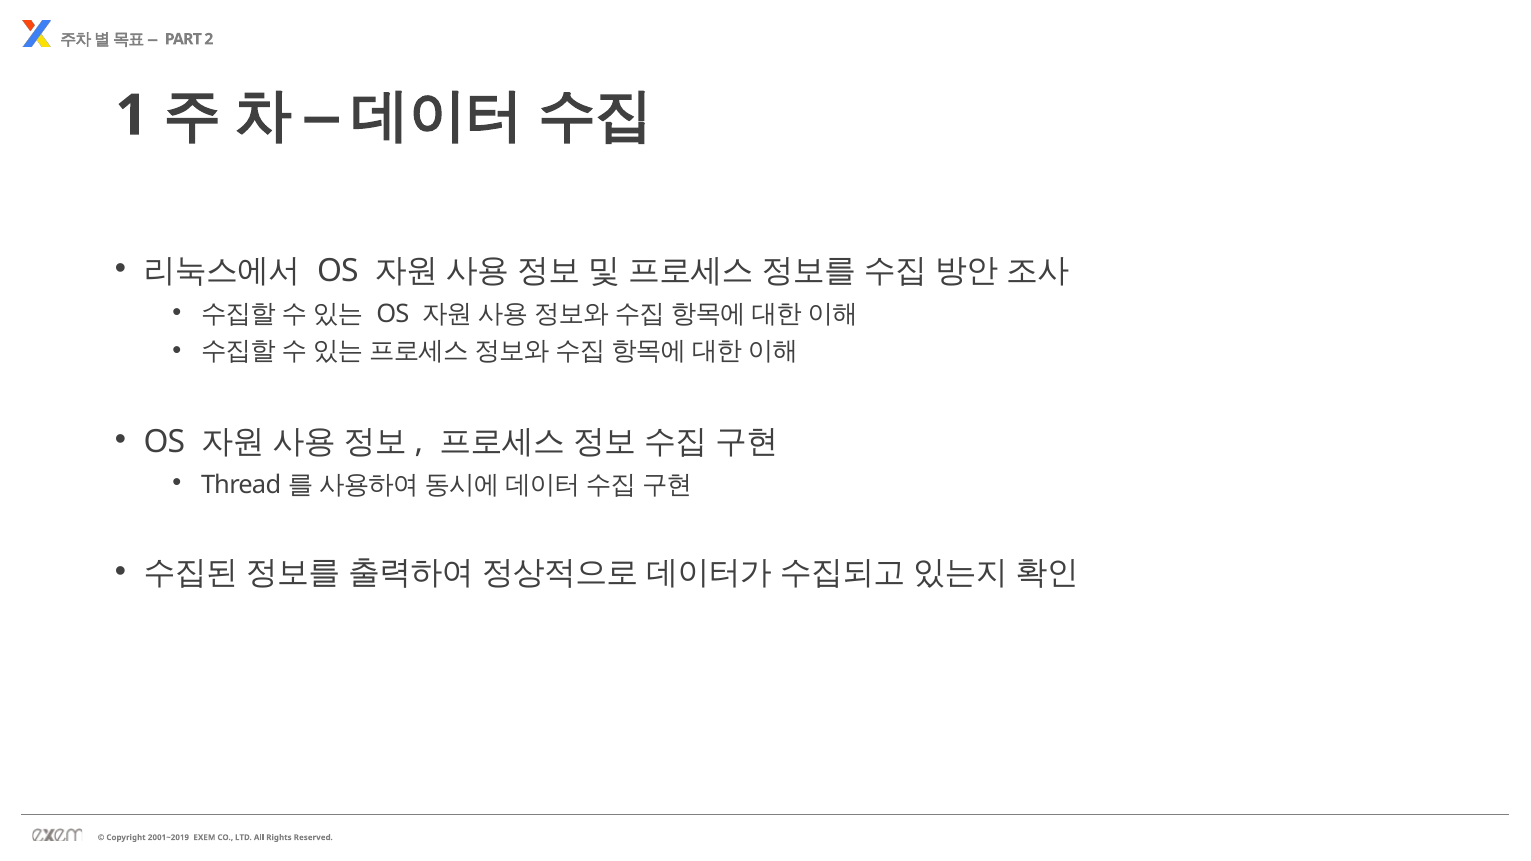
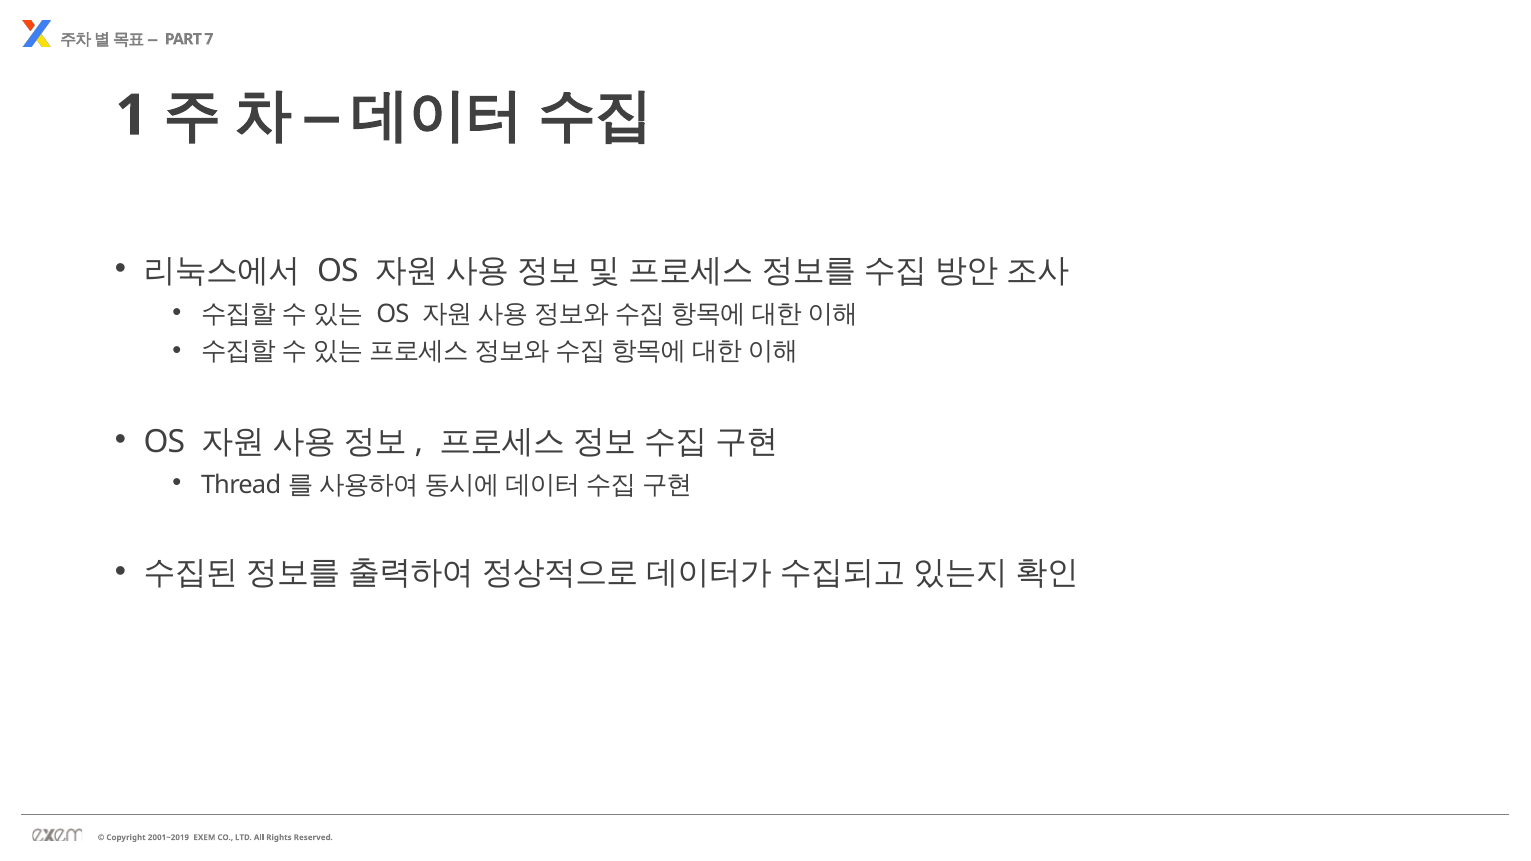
2: 2 -> 7 (209, 39)
